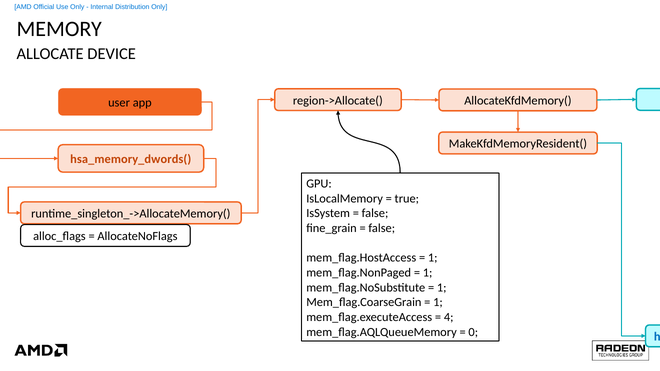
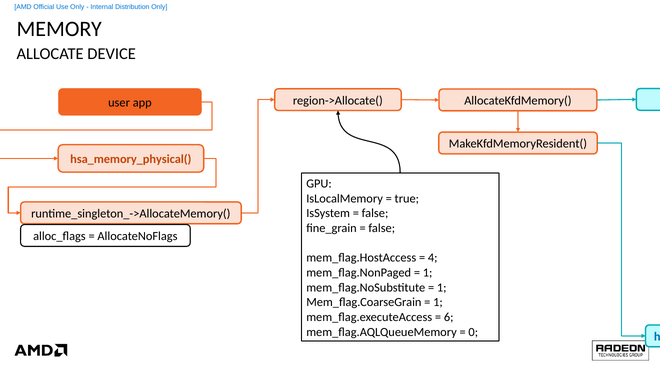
hsa_memory_dwords(: hsa_memory_dwords( -> hsa_memory_physical( (131, 159)
1: 1 -> 4 (433, 258)
4: 4 -> 6 (449, 318)
